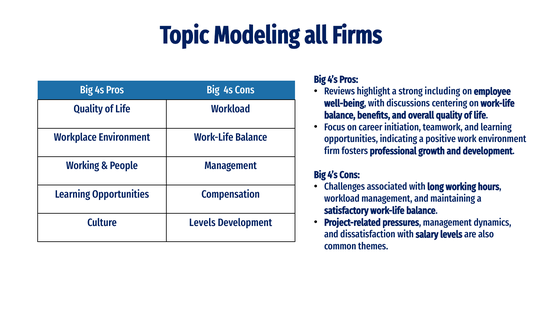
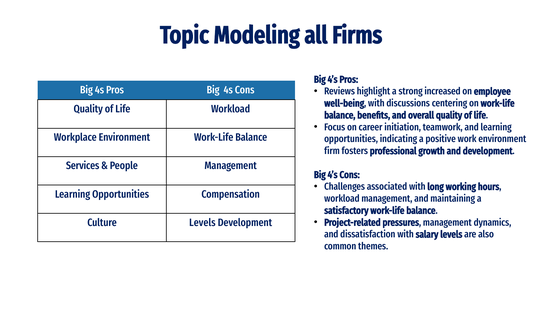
including: including -> increased (442, 91)
Working: Working -> Services (83, 166)
